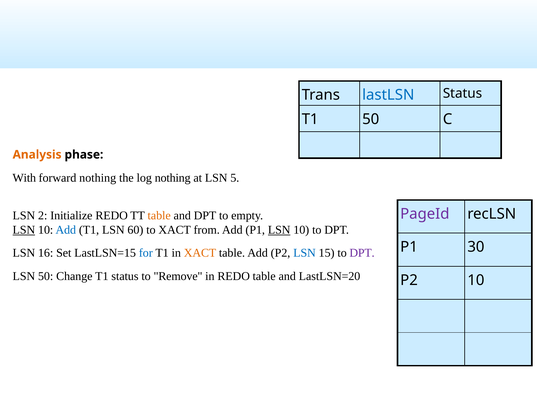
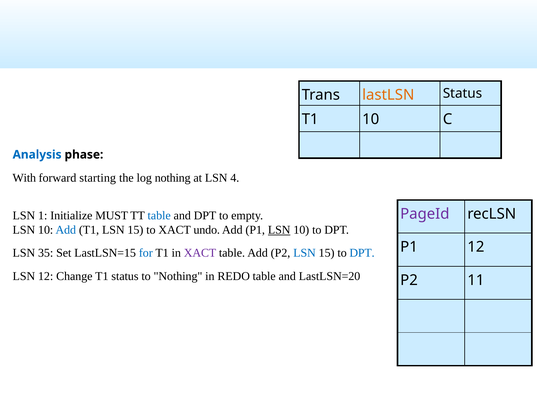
lastLSN colour: blue -> orange (388, 95)
T1 50: 50 -> 10 (371, 119)
Analysis colour: orange -> blue (37, 155)
forward nothing: nothing -> starting (98, 178)
5: 5 -> 4 (235, 178)
2: 2 -> 1 (43, 215)
Initialize REDO: REDO -> MUST (112, 215)
table colour: orange -> blue (159, 215)
LSN underline: present -> none (24, 230)
T1 LSN 60: 60 -> 15 (135, 230)
from: from -> undo (207, 230)
P1 30: 30 -> 12 (476, 247)
16: 16 -> 35 (46, 253)
XACT colour: orange -> purple (200, 253)
DPT colour: purple -> blue (362, 253)
LSN 50: 50 -> 12 (46, 276)
to Remove: Remove -> Nothing (178, 276)
P2 10: 10 -> 11 (476, 280)
